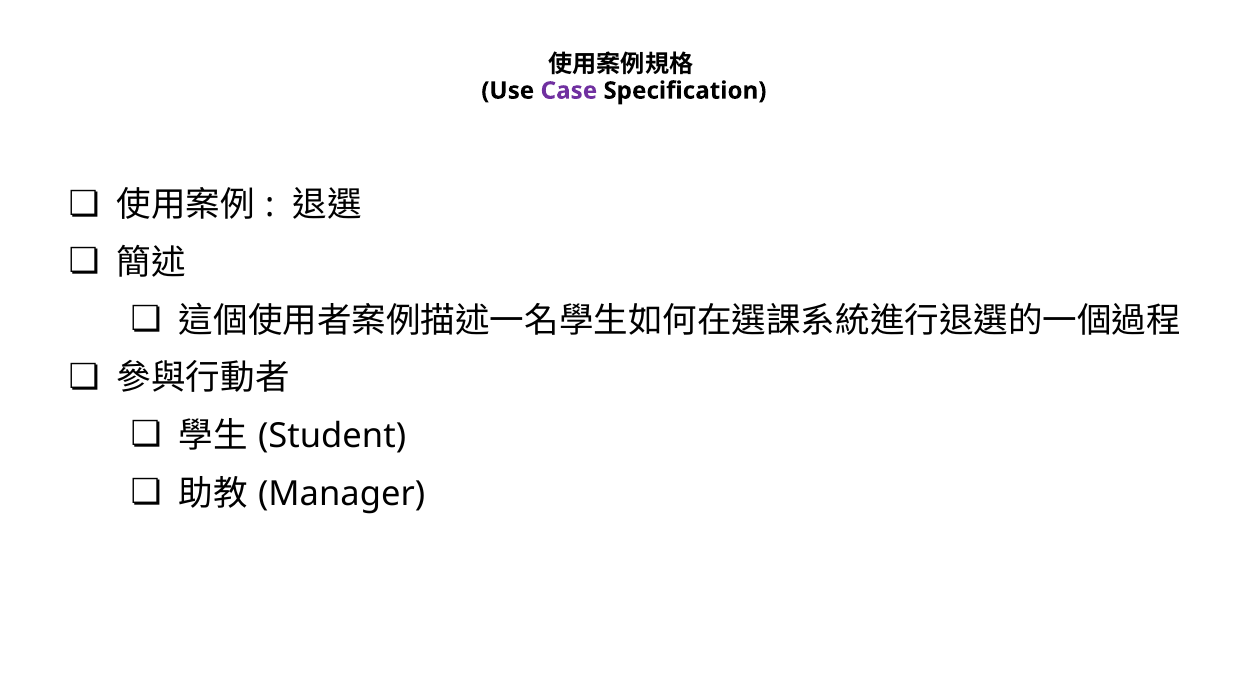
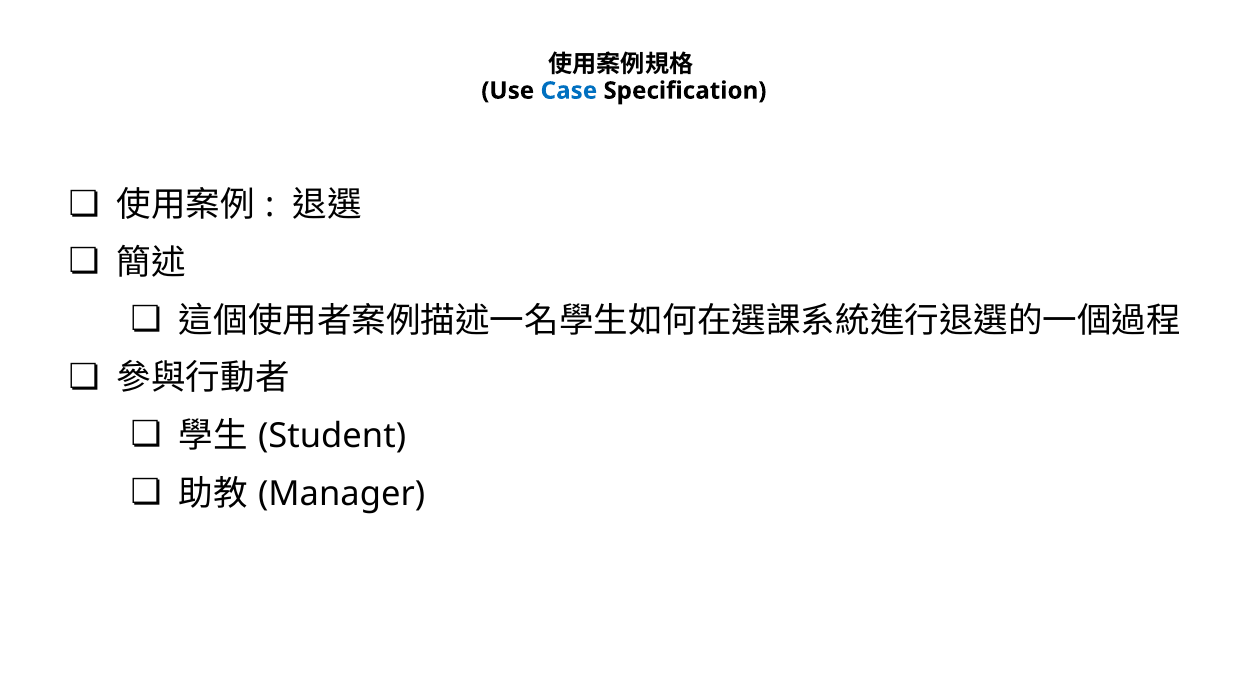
Case colour: purple -> blue (569, 91)
